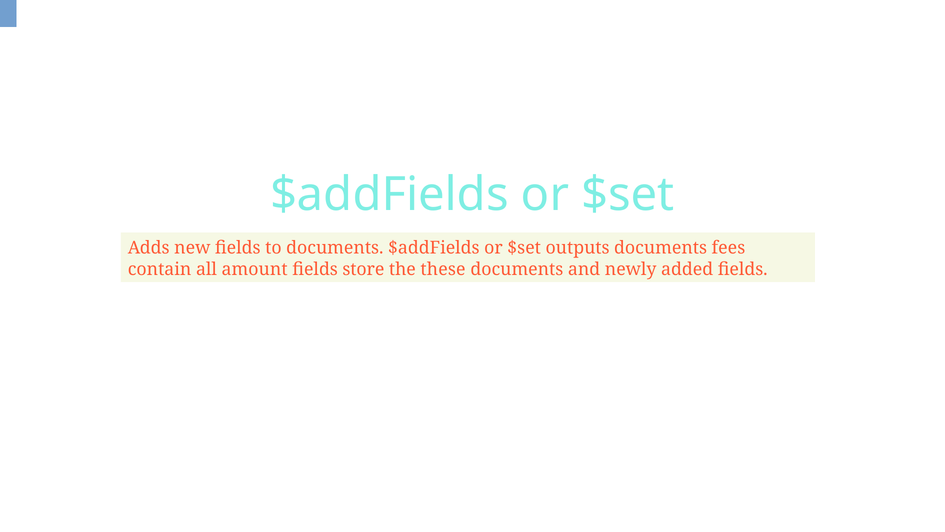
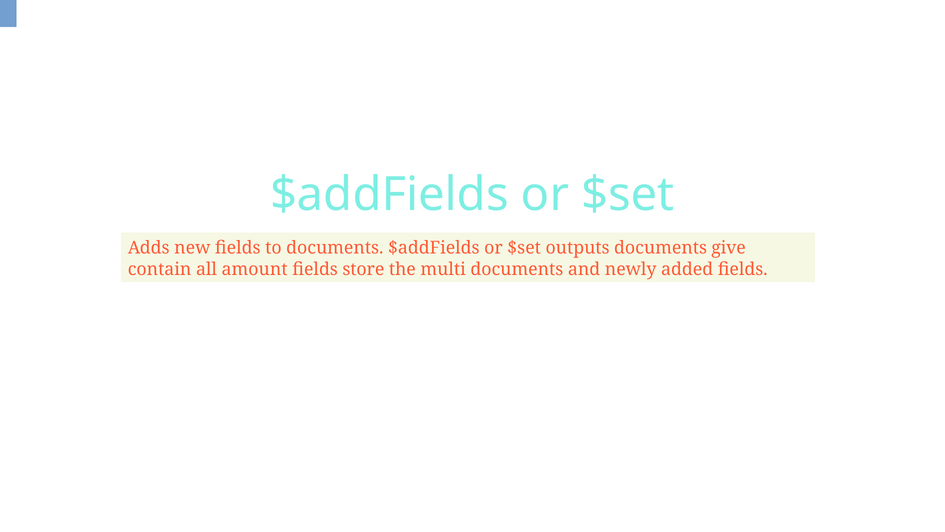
fees: fees -> give (729, 248)
these: these -> multi (443, 269)
